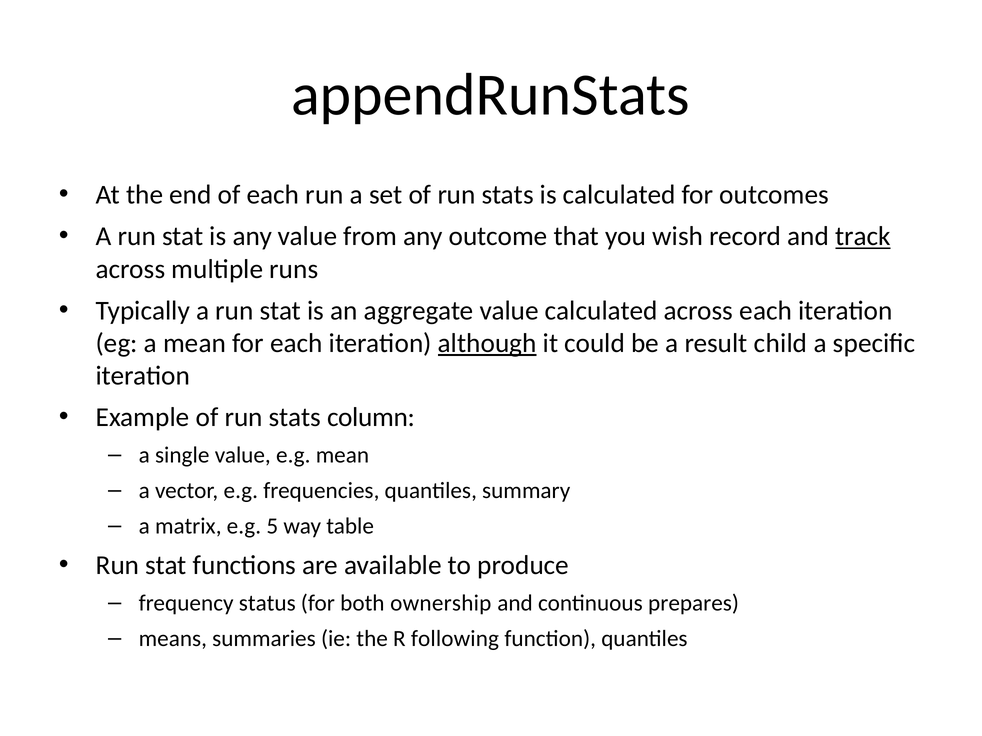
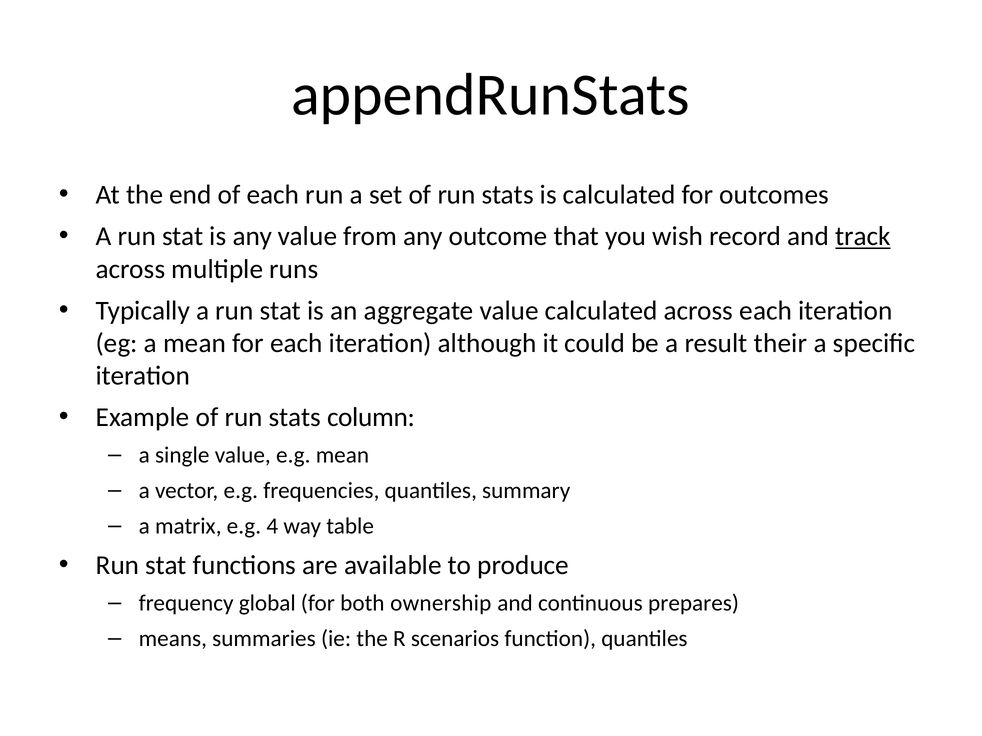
although underline: present -> none (487, 344)
child: child -> their (781, 344)
5: 5 -> 4 (272, 526)
status: status -> global (267, 603)
following: following -> scenarios (455, 639)
